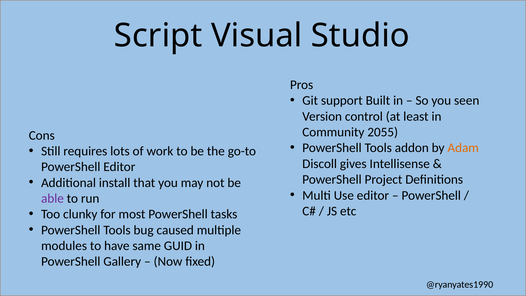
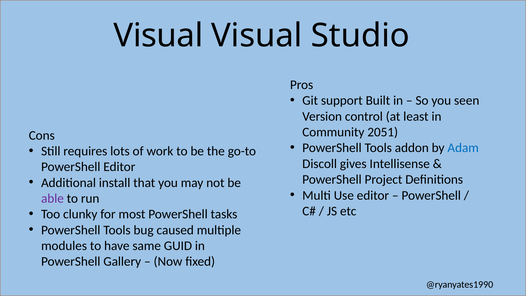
Script: Script -> Visual (158, 36)
2055: 2055 -> 2051 (383, 132)
Adam colour: orange -> blue (463, 148)
